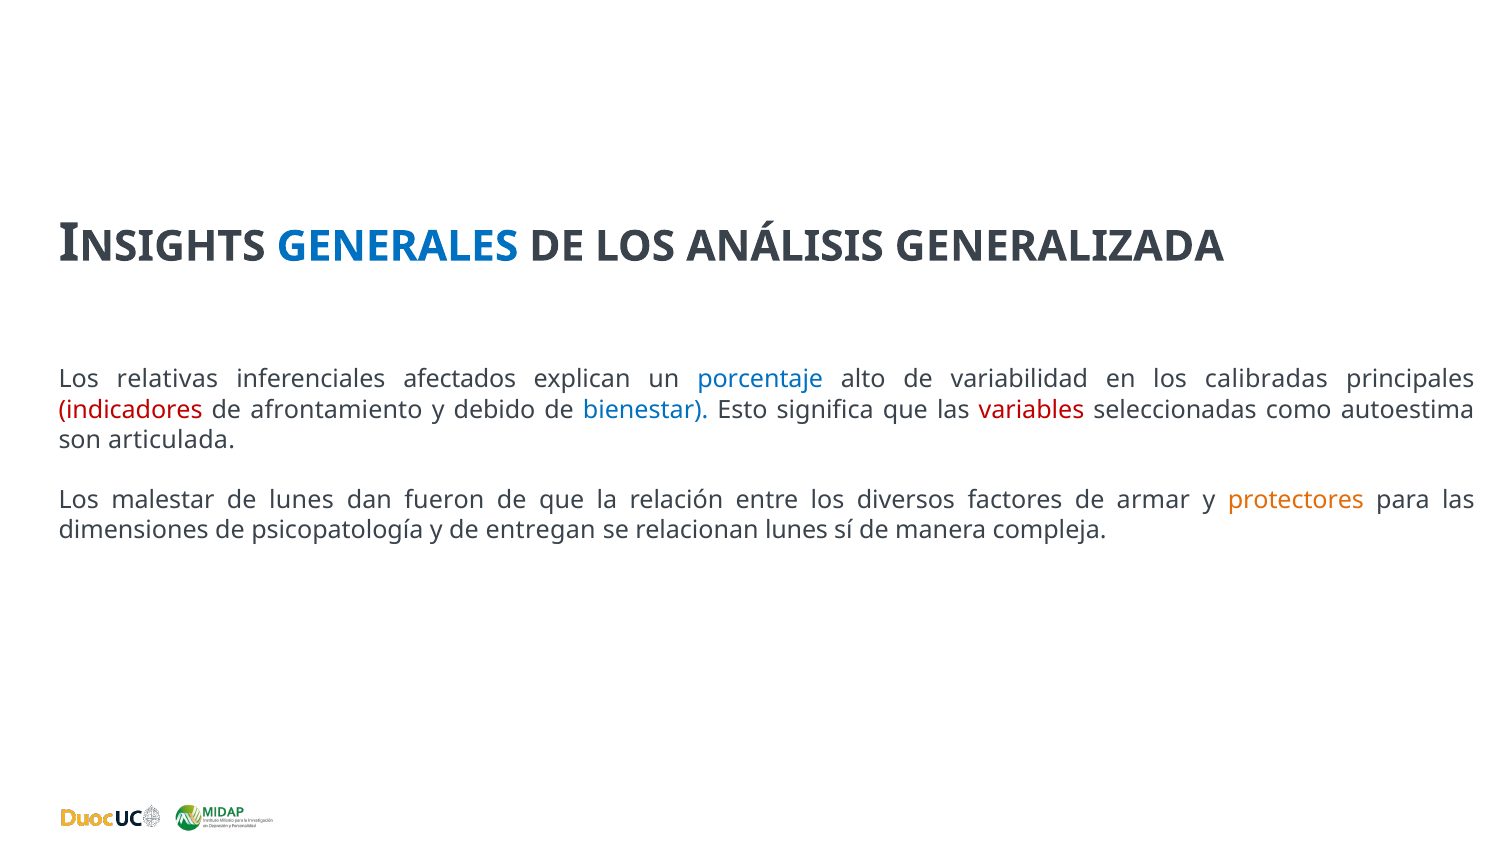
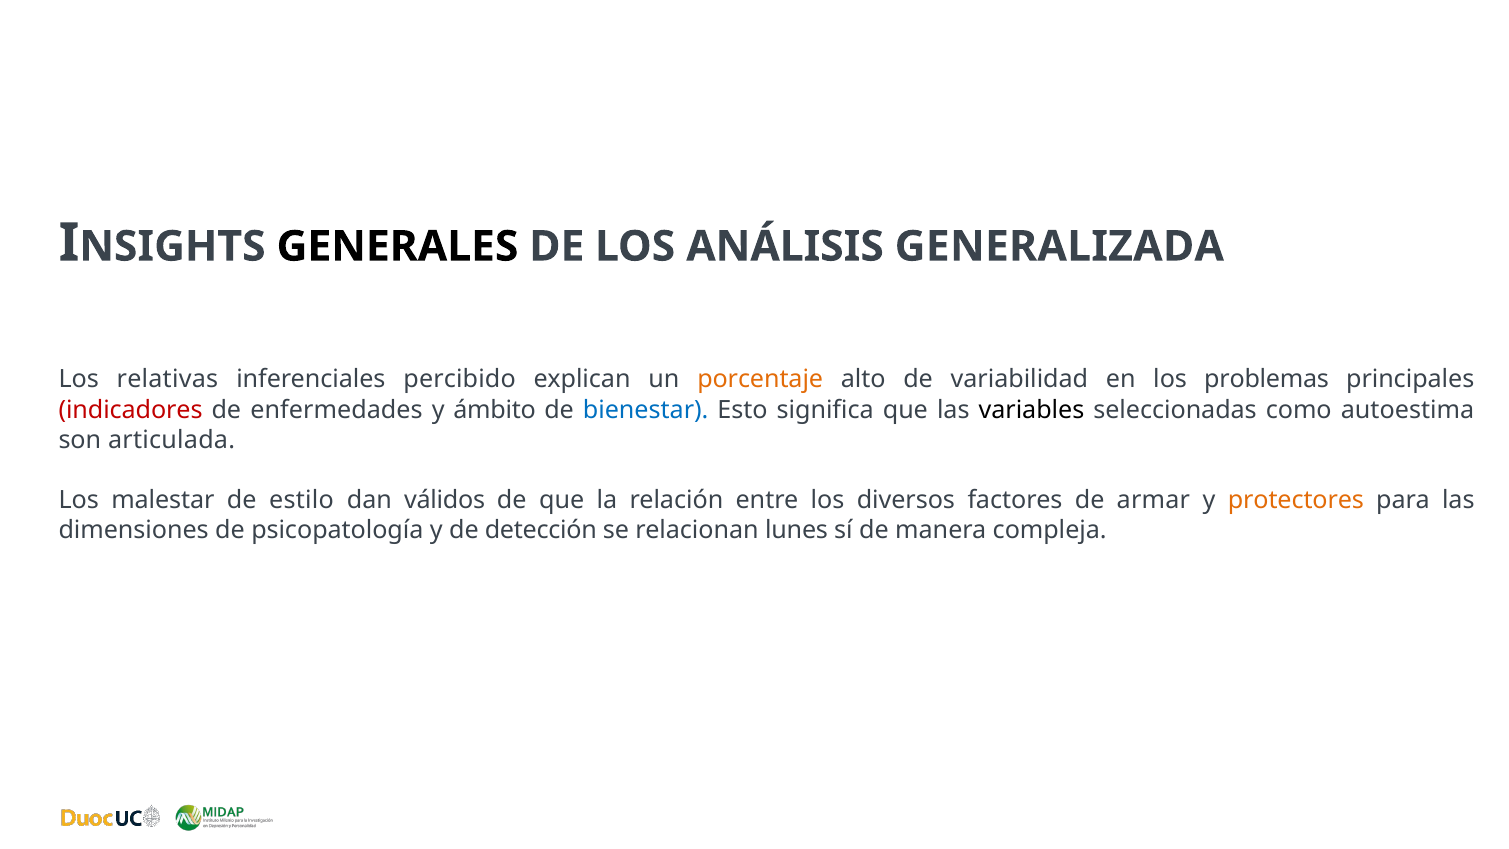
GENERALES colour: blue -> black (397, 246)
afectados: afectados -> percibido (460, 380)
porcentaje colour: blue -> orange (760, 380)
calibradas: calibradas -> problemas (1267, 380)
afrontamiento: afrontamiento -> enfermedades (337, 410)
debido: debido -> ámbito (495, 410)
variables colour: red -> black (1031, 410)
de lunes: lunes -> estilo (301, 500)
fueron: fueron -> válidos (445, 500)
entregan: entregan -> detección (541, 530)
